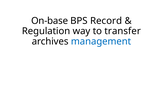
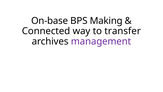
Record: Record -> Making (106, 21)
Regulation: Regulation -> Connected (46, 31)
management colour: blue -> purple (101, 41)
